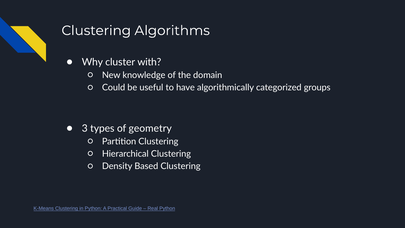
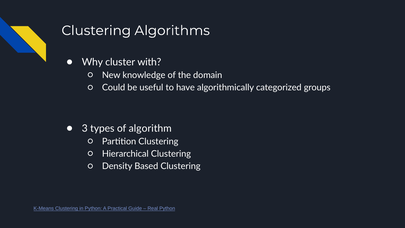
geometry: geometry -> algorithm (150, 128)
